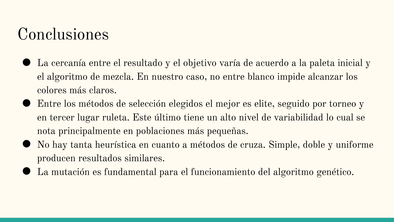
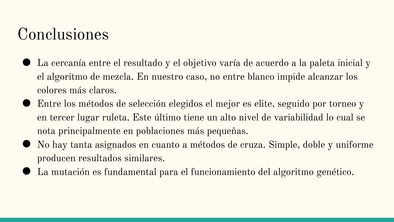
heurística: heurística -> asignados (116, 144)
